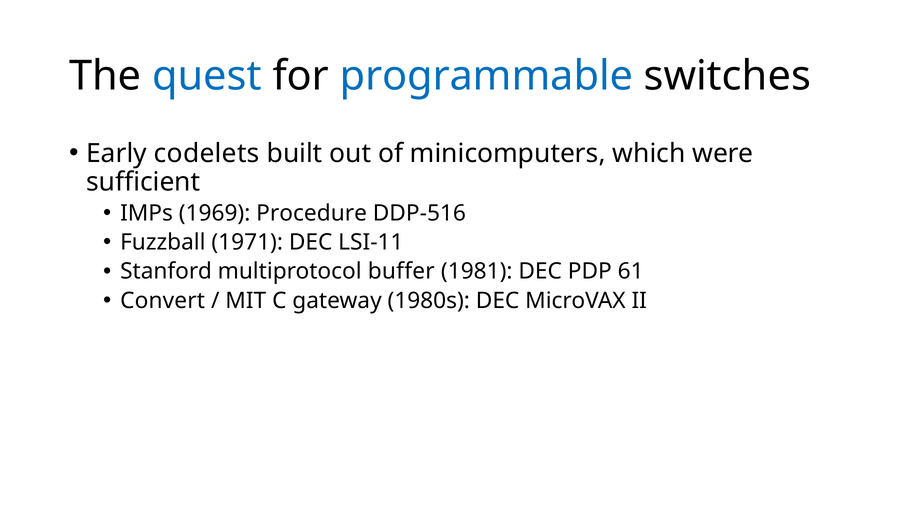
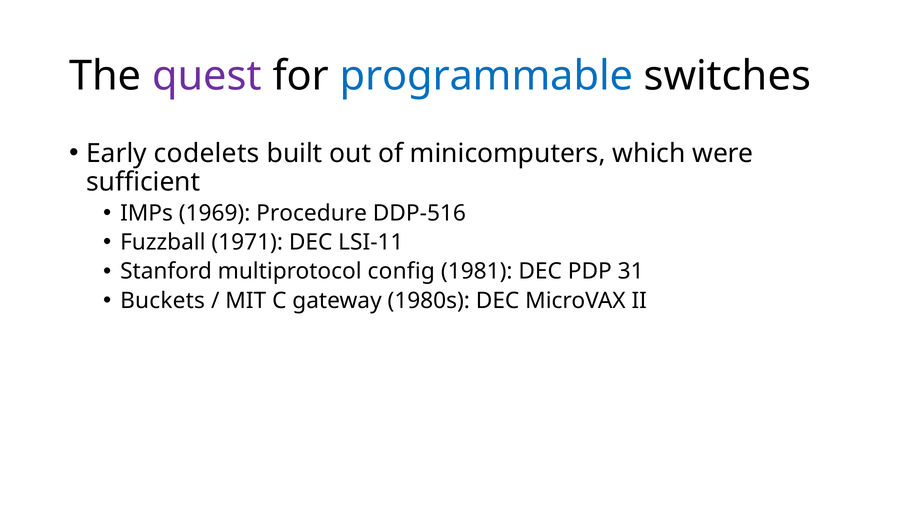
quest colour: blue -> purple (207, 76)
buffer: buffer -> config (401, 272)
61: 61 -> 31 (631, 272)
Convert: Convert -> Buckets (163, 301)
